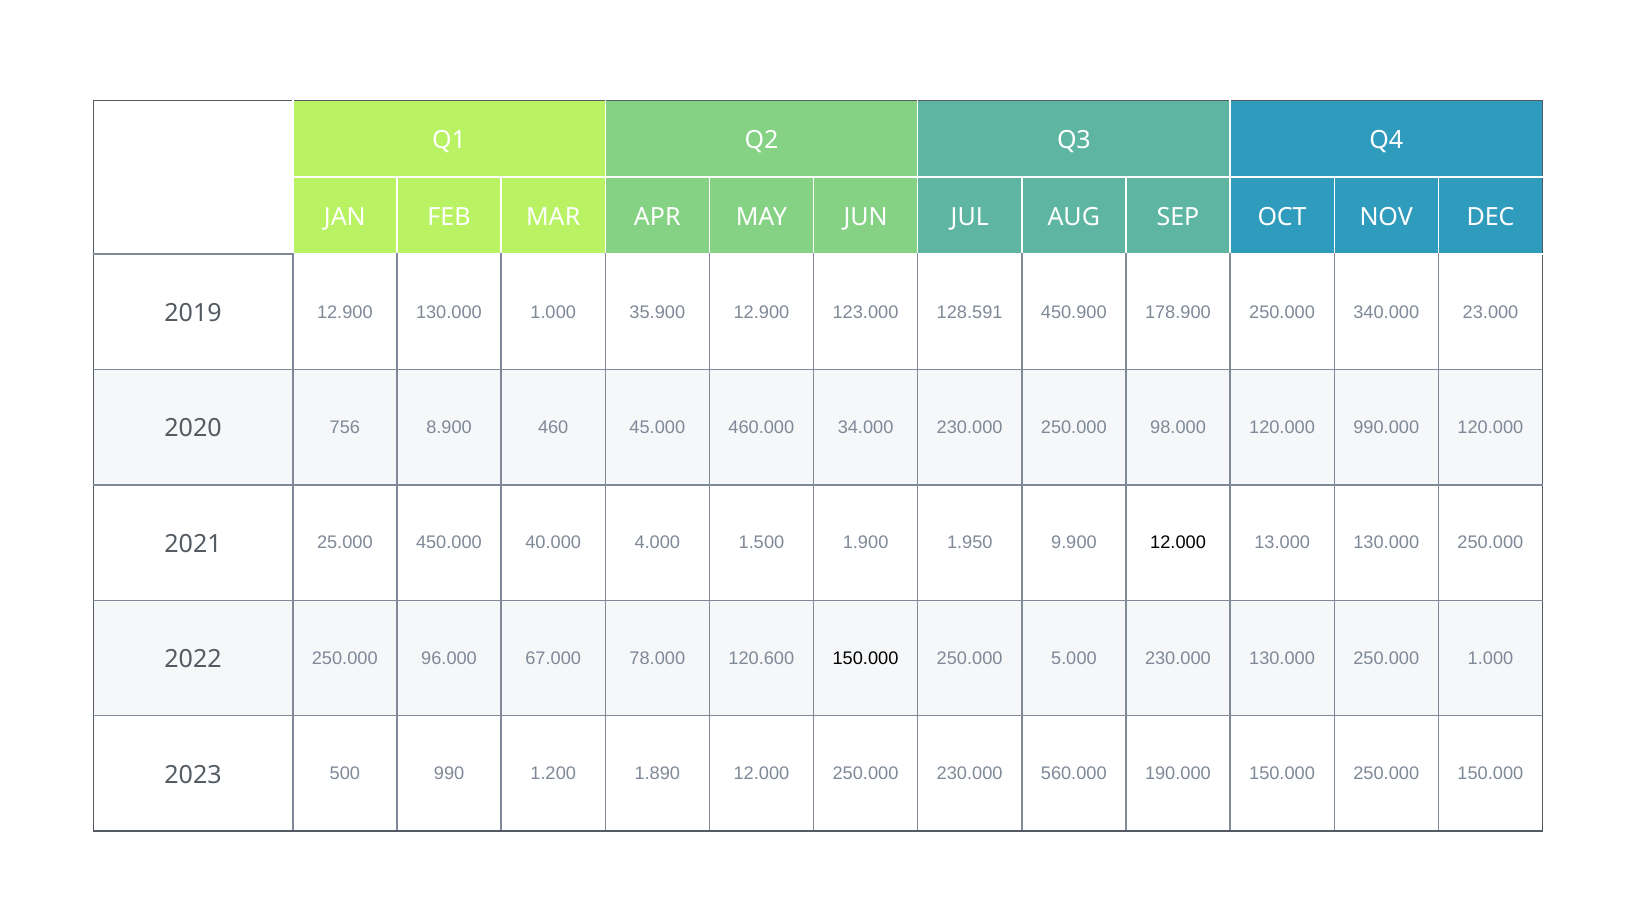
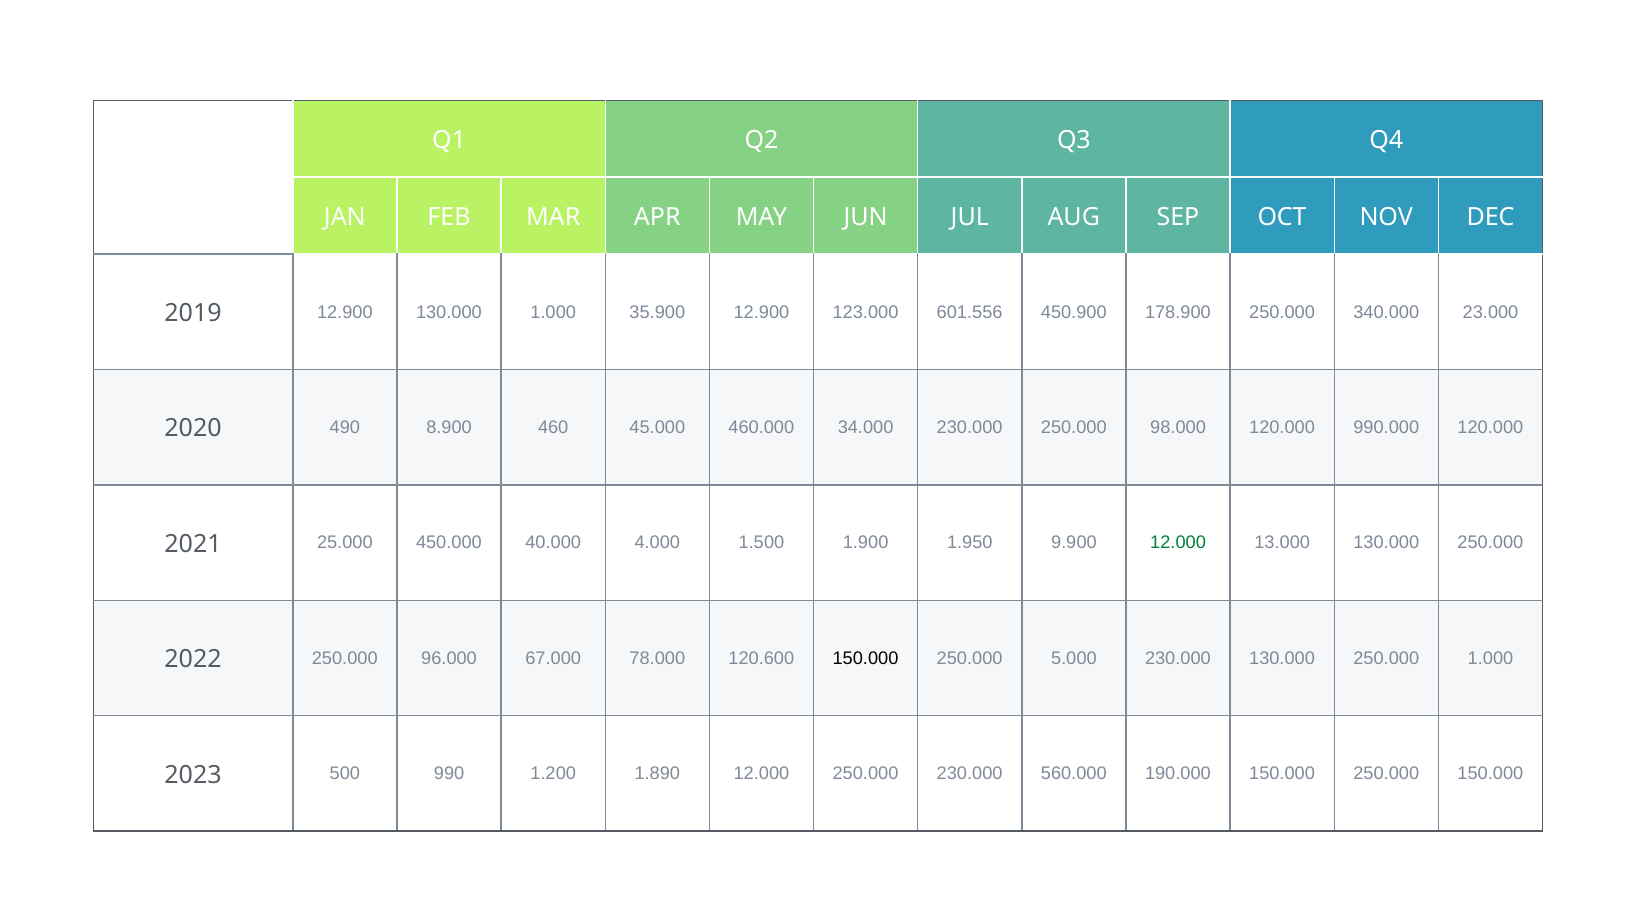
128.591: 128.591 -> 601.556 (970, 312)
756: 756 -> 490 (345, 428)
12.000 colour: black -> green (1178, 543)
